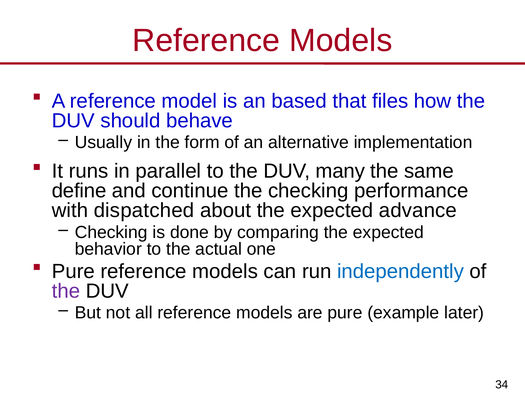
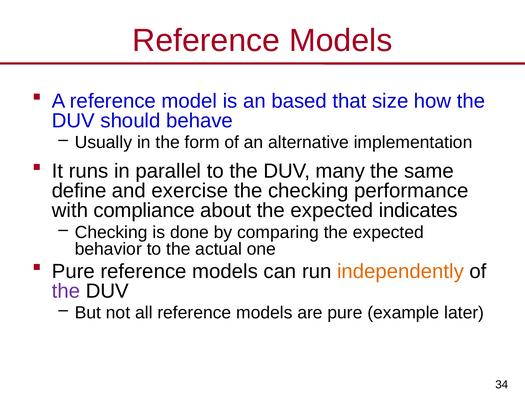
files: files -> size (390, 101)
continue: continue -> exercise (190, 191)
dispatched: dispatched -> compliance (144, 210)
advance: advance -> indicates (418, 210)
independently colour: blue -> orange (401, 271)
